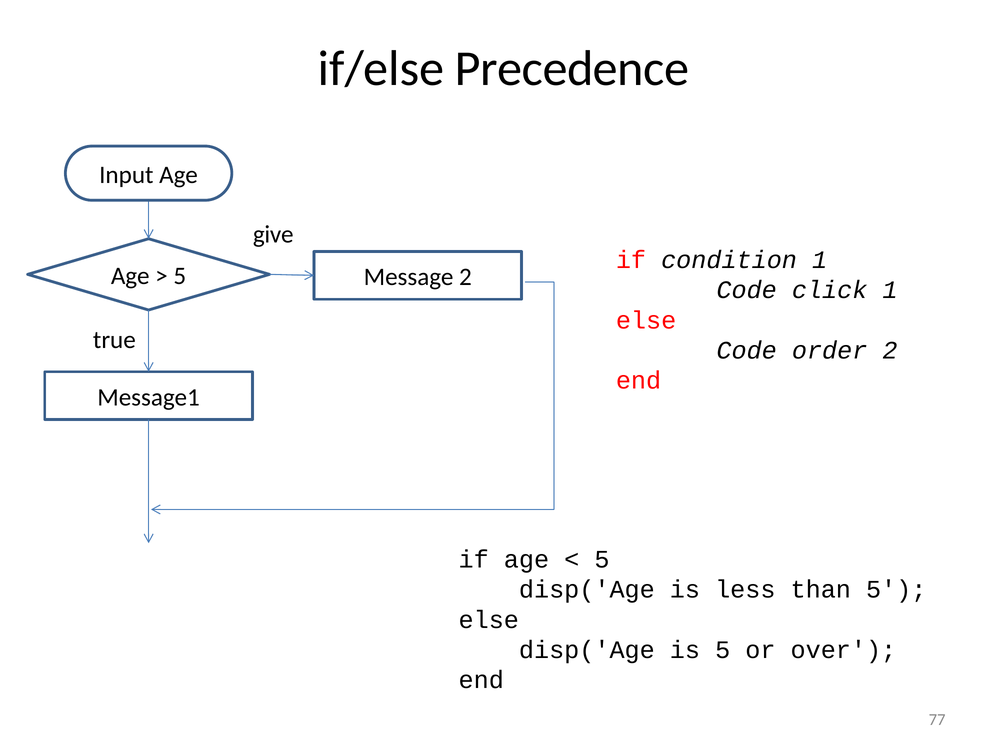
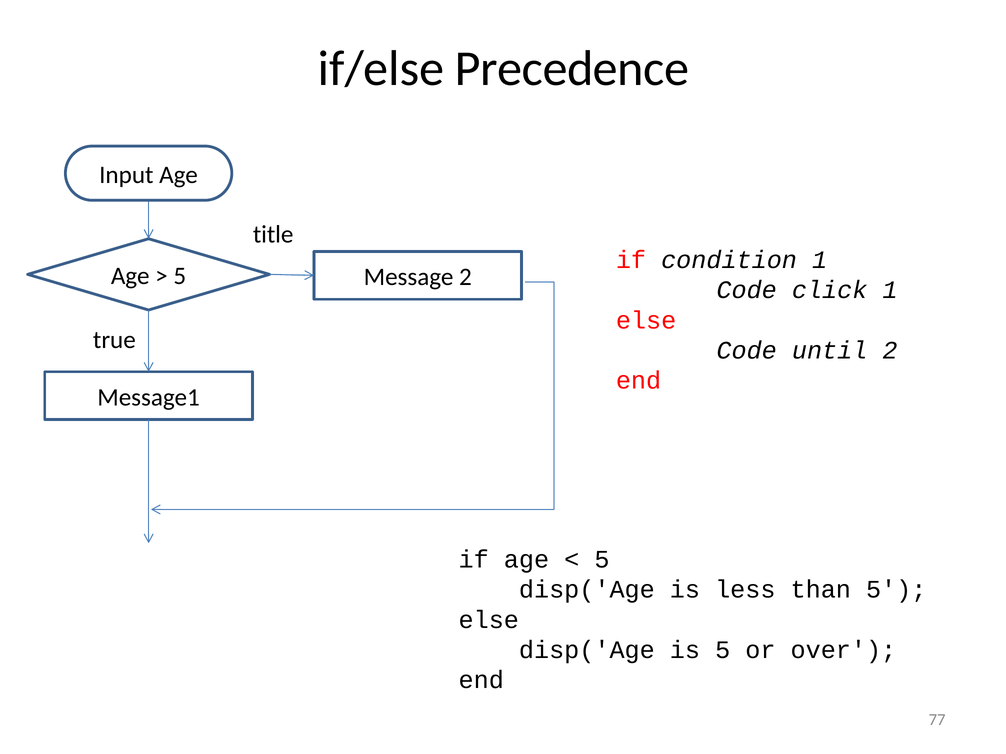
give: give -> title (273, 235)
order: order -> until (830, 351)
